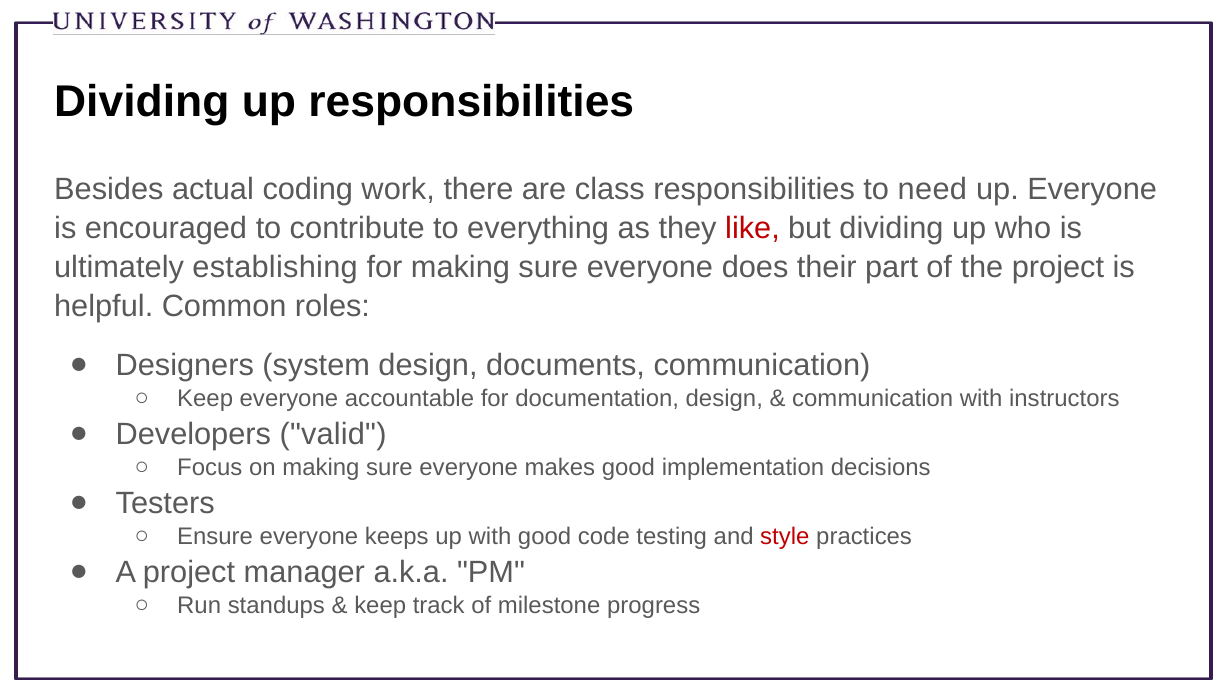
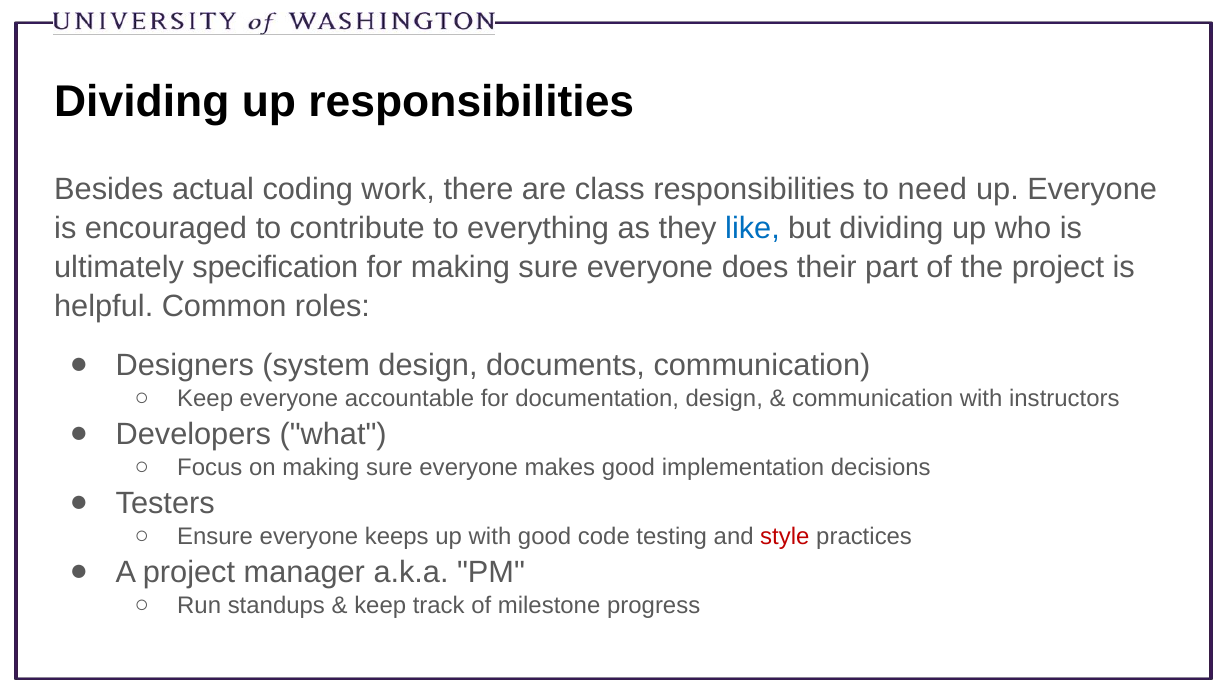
like colour: red -> blue (752, 228)
establishing: establishing -> specification (275, 267)
valid: valid -> what (333, 434)
